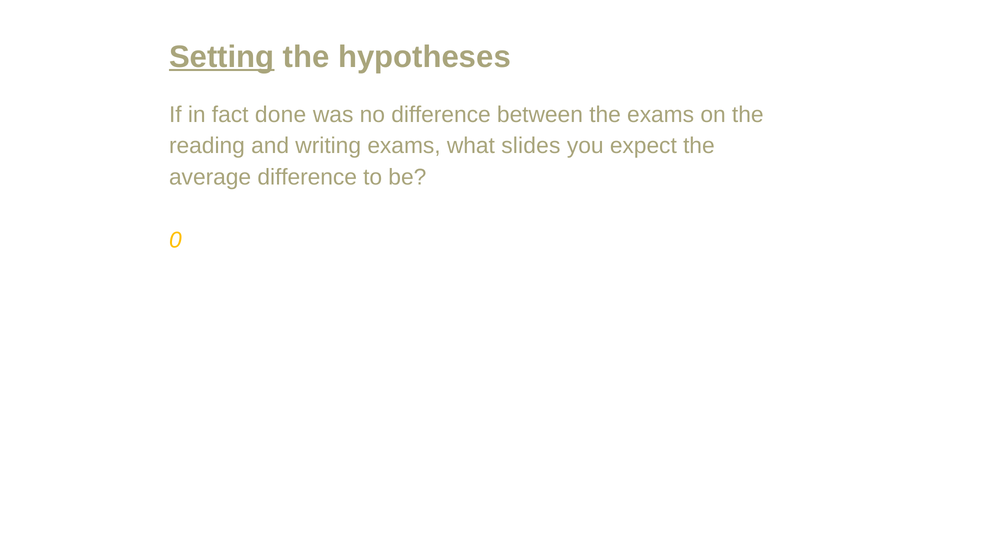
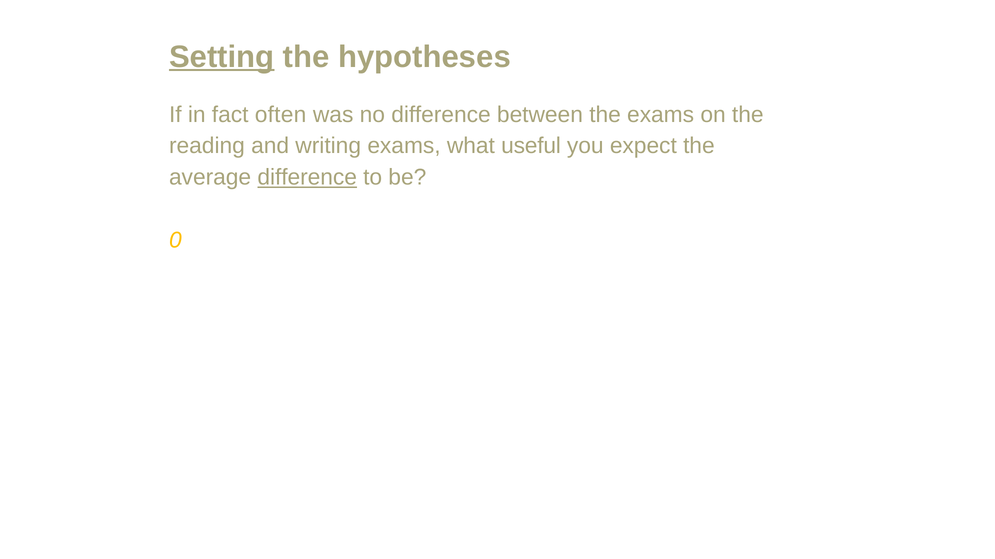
done: done -> often (281, 115)
slides: slides -> useful (531, 146)
difference underline: none -> present (307, 178)
